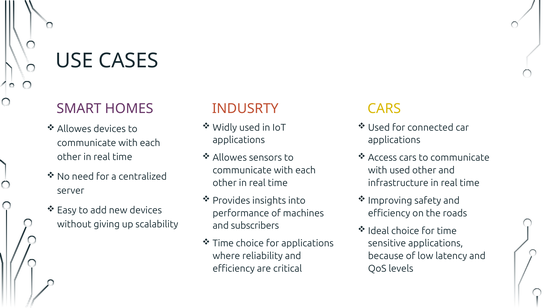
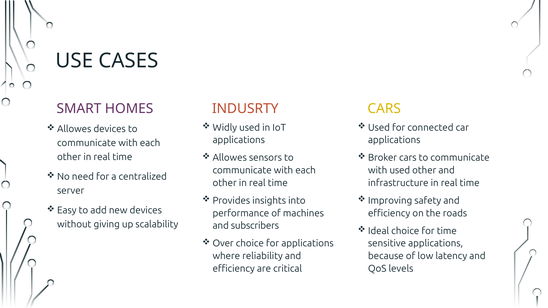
Access: Access -> Broker (383, 158)
Time: Time -> Over (223, 244)
